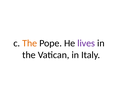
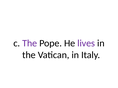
The colour: orange -> purple (30, 43)
